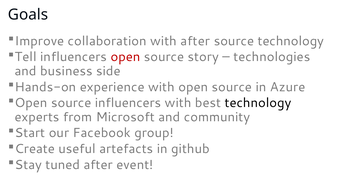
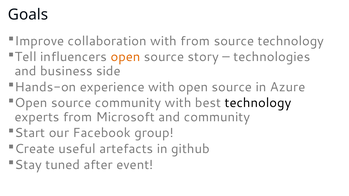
with after: after -> from (195, 41)
open colour: red -> orange (125, 57)
source influencers: influencers -> community (128, 103)
